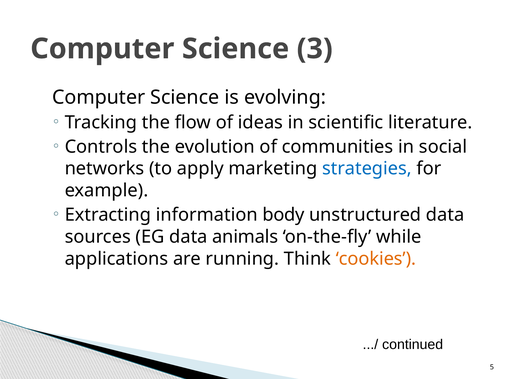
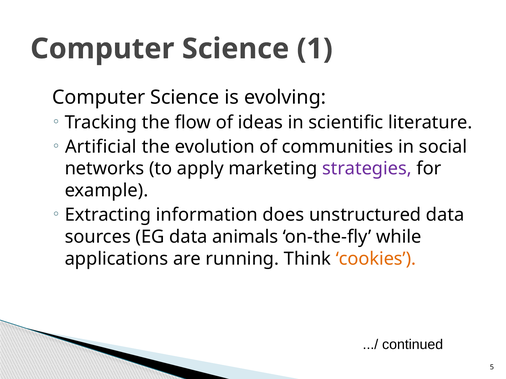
3: 3 -> 1 (315, 49)
Controls: Controls -> Artificial (101, 147)
strategies colour: blue -> purple (367, 169)
body: body -> does (283, 215)
